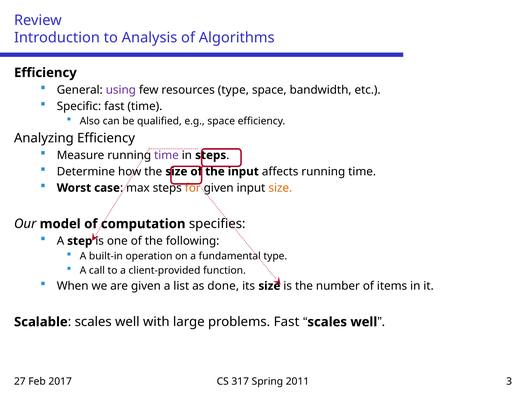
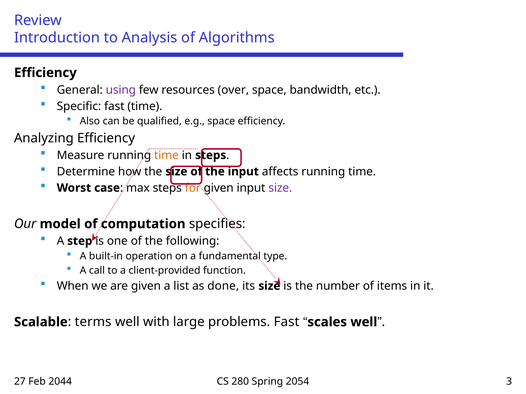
resources type: type -> over (233, 90)
time colour: purple -> orange (166, 155)
size colour: orange -> purple (280, 188)
scales: scales -> terms (93, 322)
2017: 2017 -> 2044 (60, 382)
317: 317 -> 280 (240, 382)
2011: 2011 -> 2054 (298, 382)
